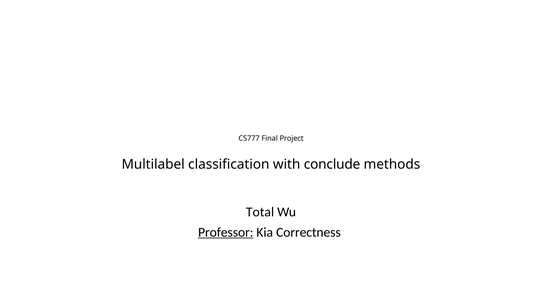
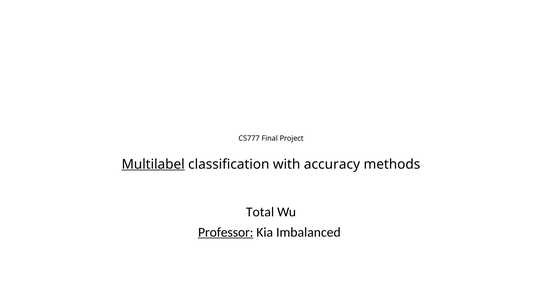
Multilabel underline: none -> present (153, 164)
conclude: conclude -> accuracy (332, 164)
Correctness: Correctness -> Imbalanced (308, 232)
